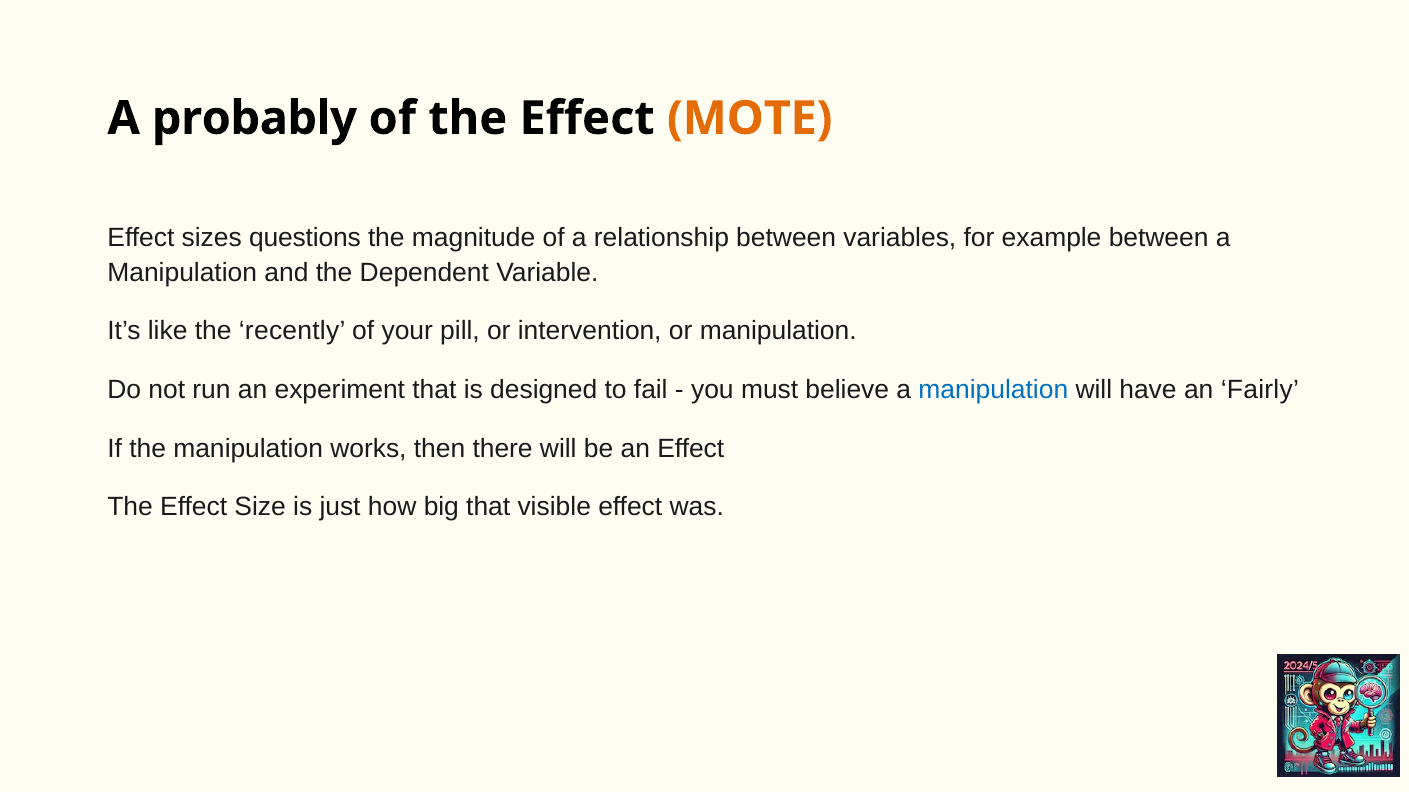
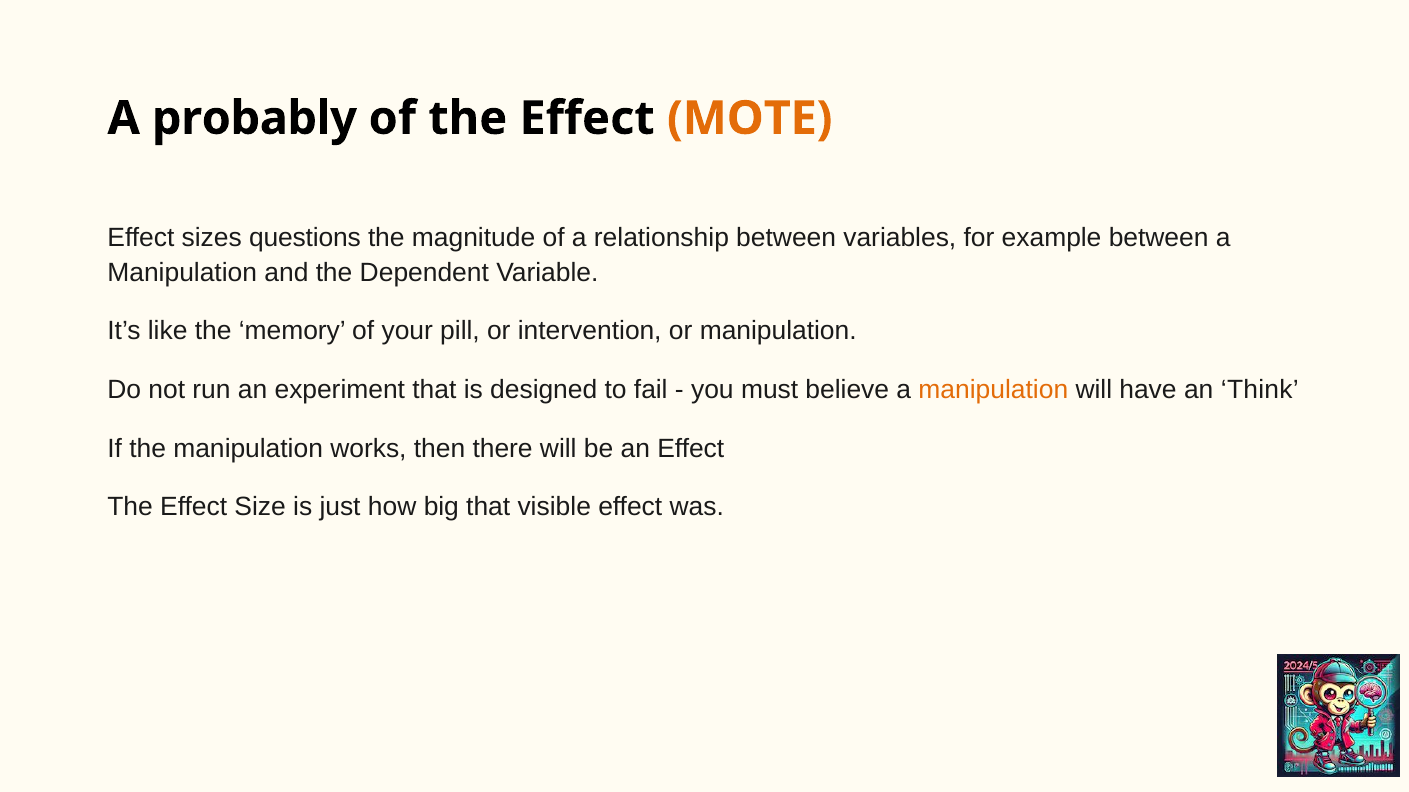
recently: recently -> memory (292, 331)
manipulation colour: blue -> orange (993, 390)
Fairly: Fairly -> Think (1260, 390)
